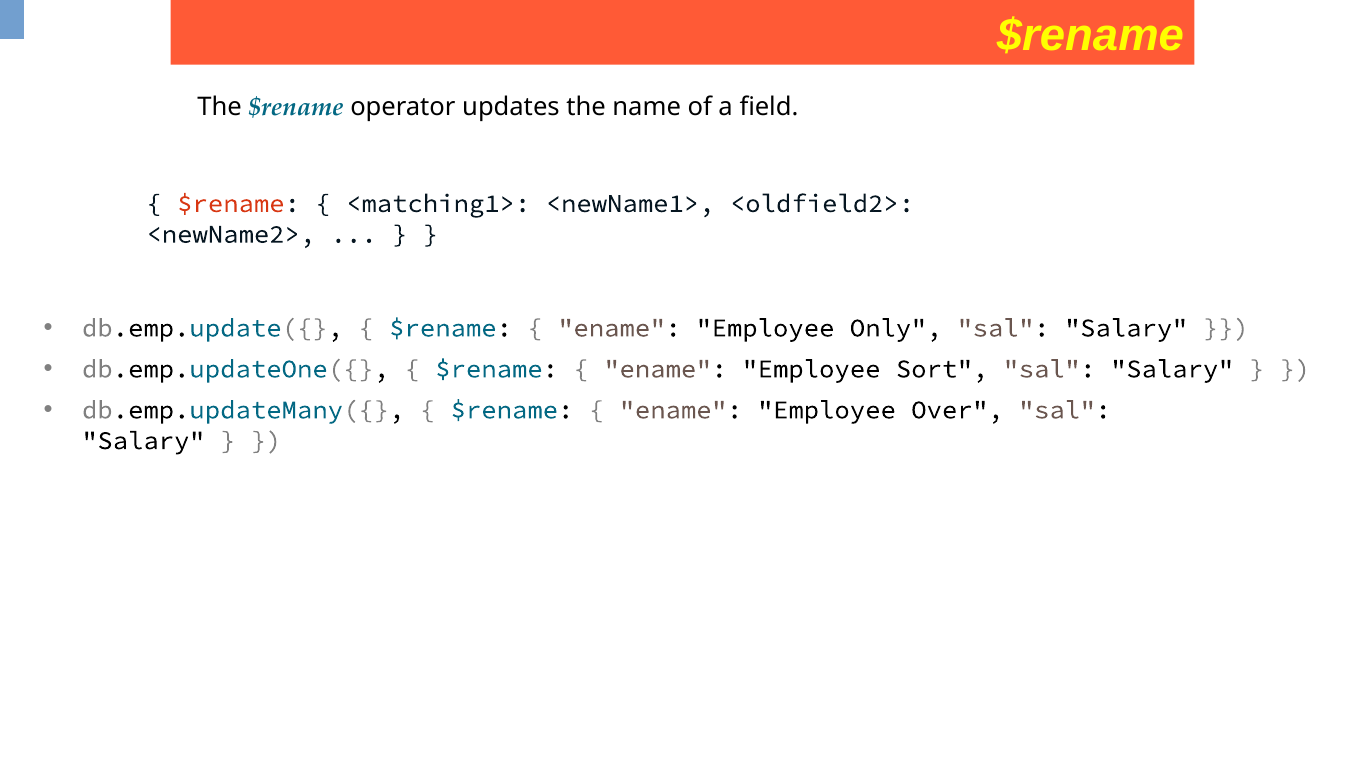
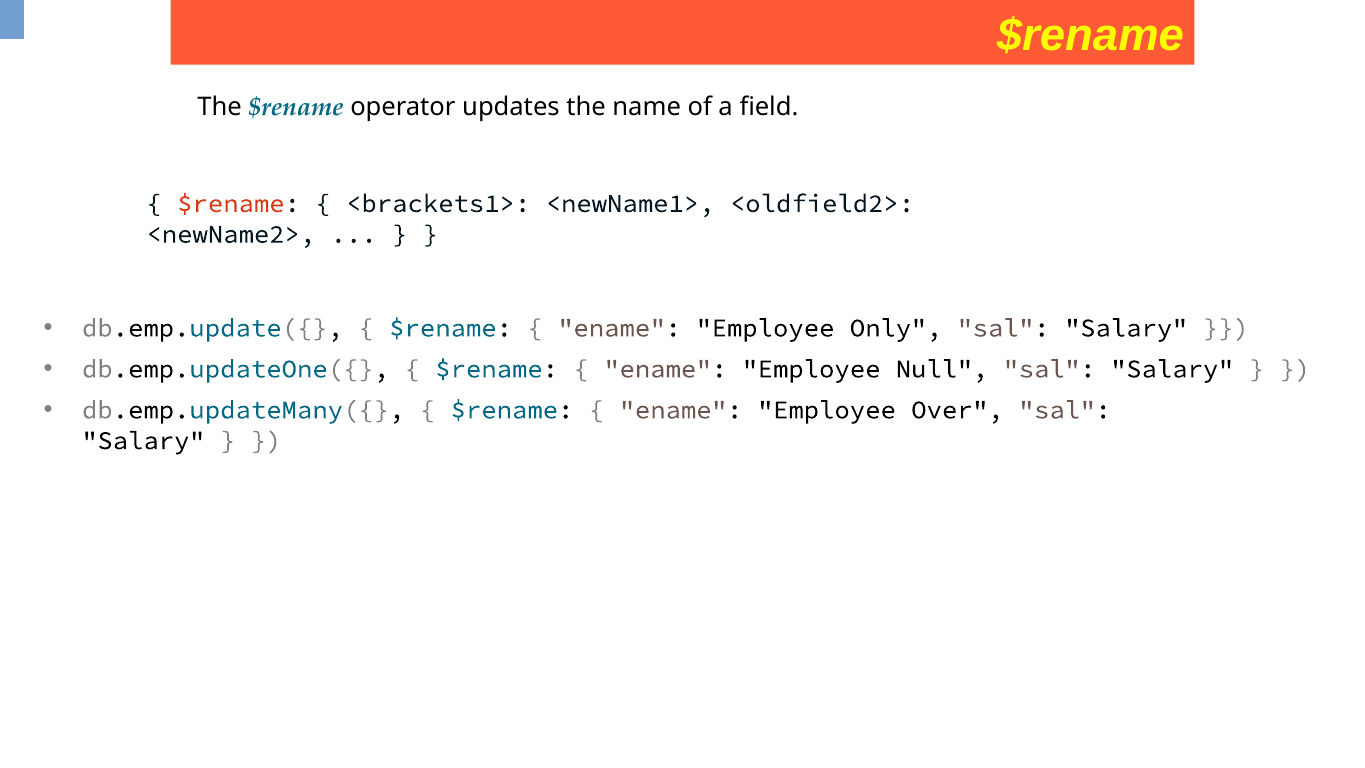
<matching1>: <matching1> -> <brackets1> (438, 203)
Sort: Sort -> Null (942, 369)
